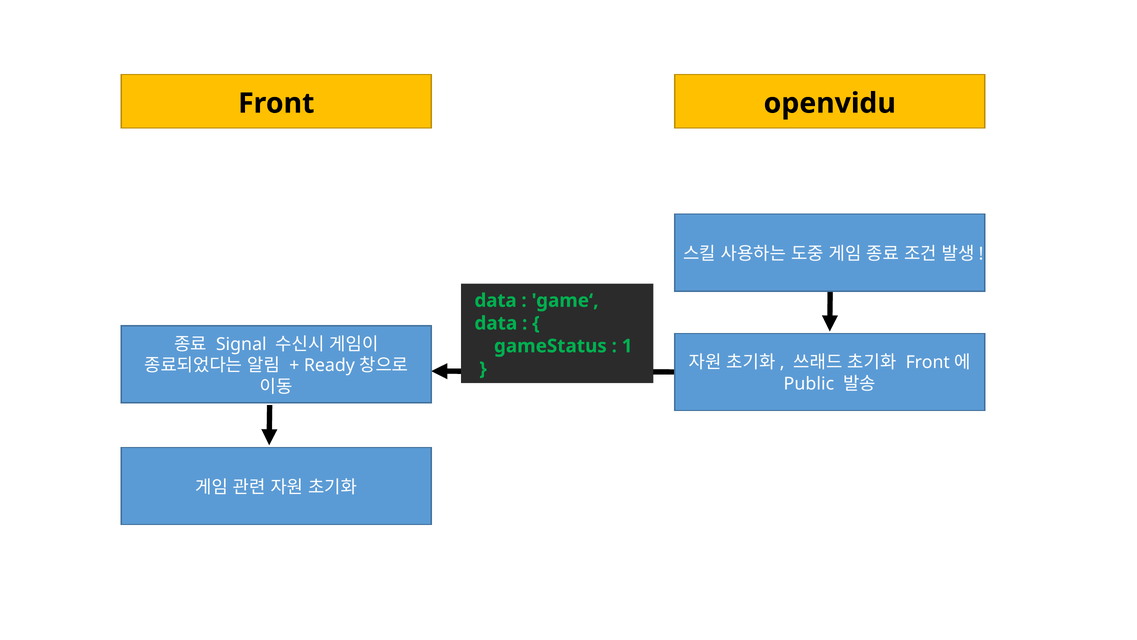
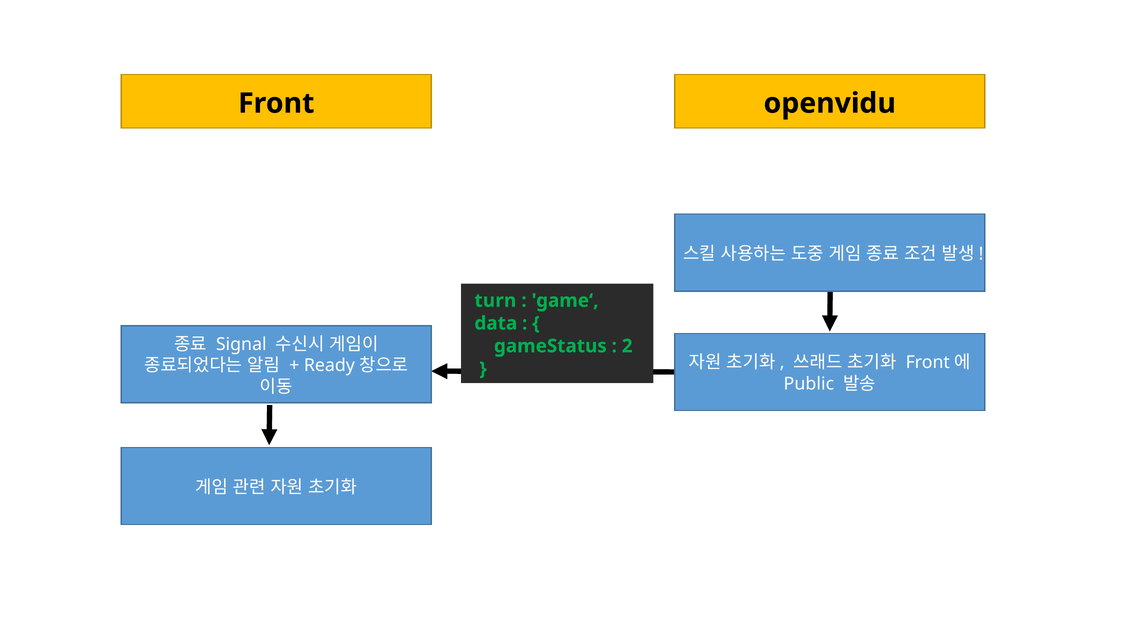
data: data -> turn (495, 300)
1: 1 -> 2 (627, 346)
